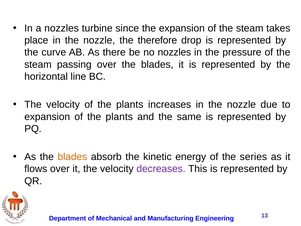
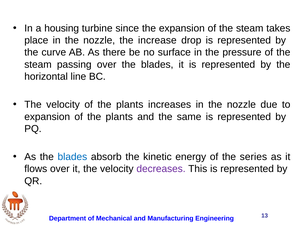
a nozzles: nozzles -> housing (62, 28)
therefore: therefore -> increase (157, 40)
no nozzles: nozzles -> surface (174, 52)
blades colour: orange -> blue (72, 157)
